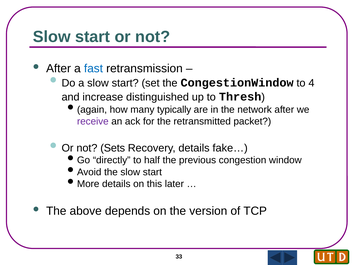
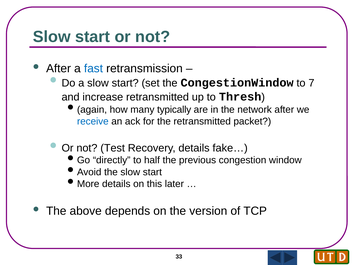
4: 4 -> 7 (311, 83)
increase distinguished: distinguished -> retransmitted (157, 97)
receive colour: purple -> blue (93, 121)
Sets: Sets -> Test (113, 148)
